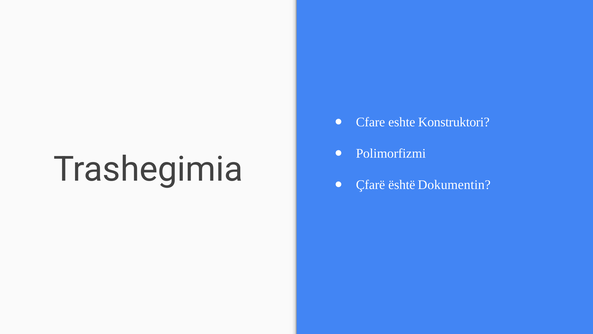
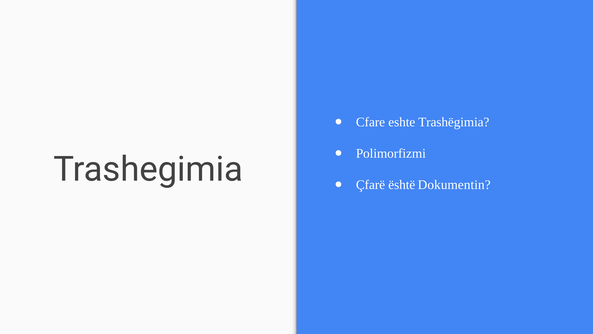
Konstruktori: Konstruktori -> Trashëgimia (454, 122)
